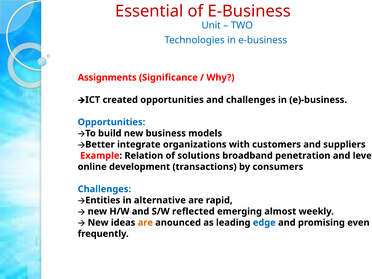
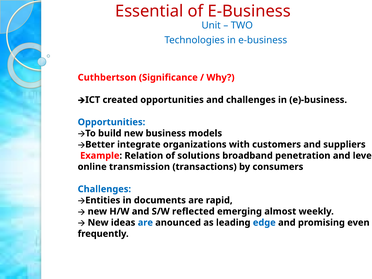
Assignments: Assignments -> Cuthbertson (107, 78)
development: development -> transmission (140, 167)
alternative: alternative -> documents (160, 200)
are colour: orange -> blue (145, 223)
